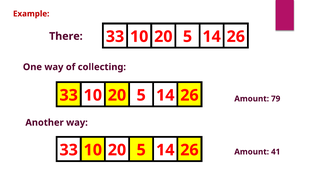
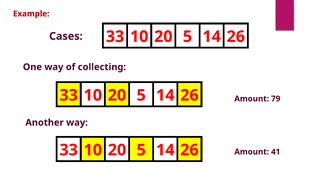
There: There -> Cases (66, 36)
